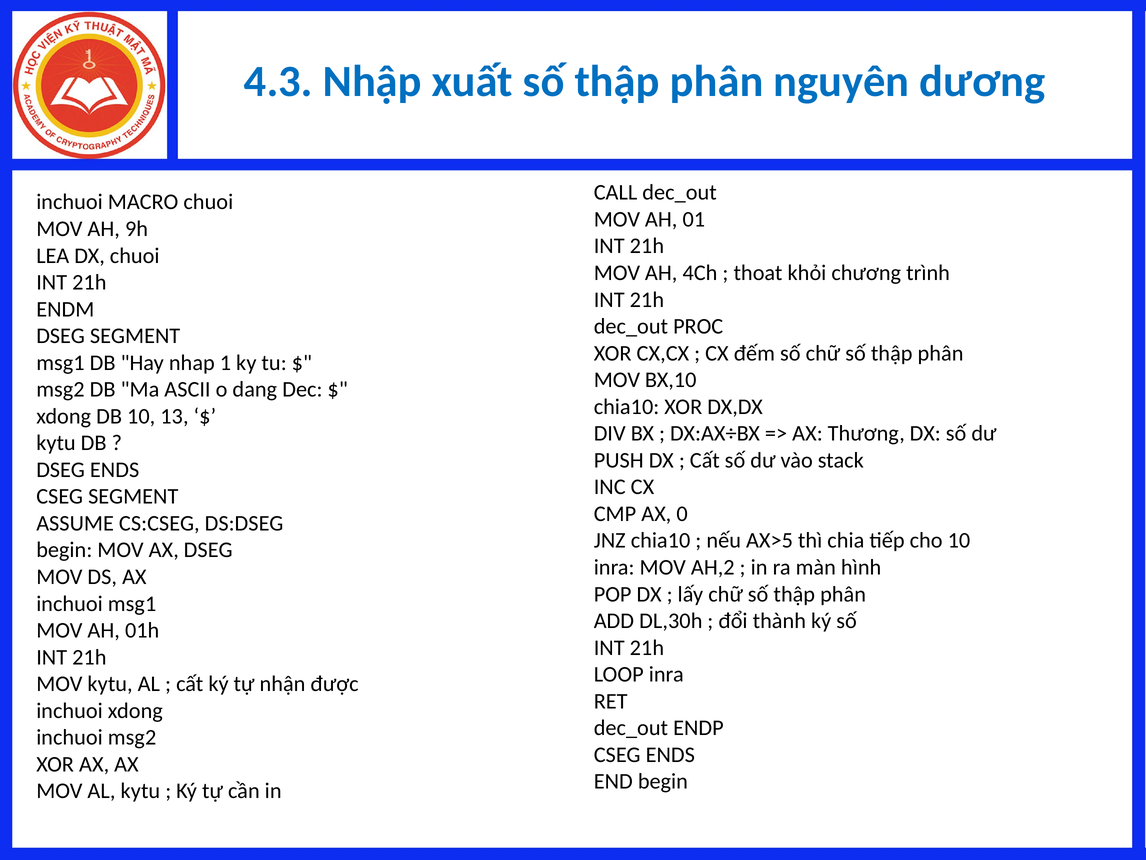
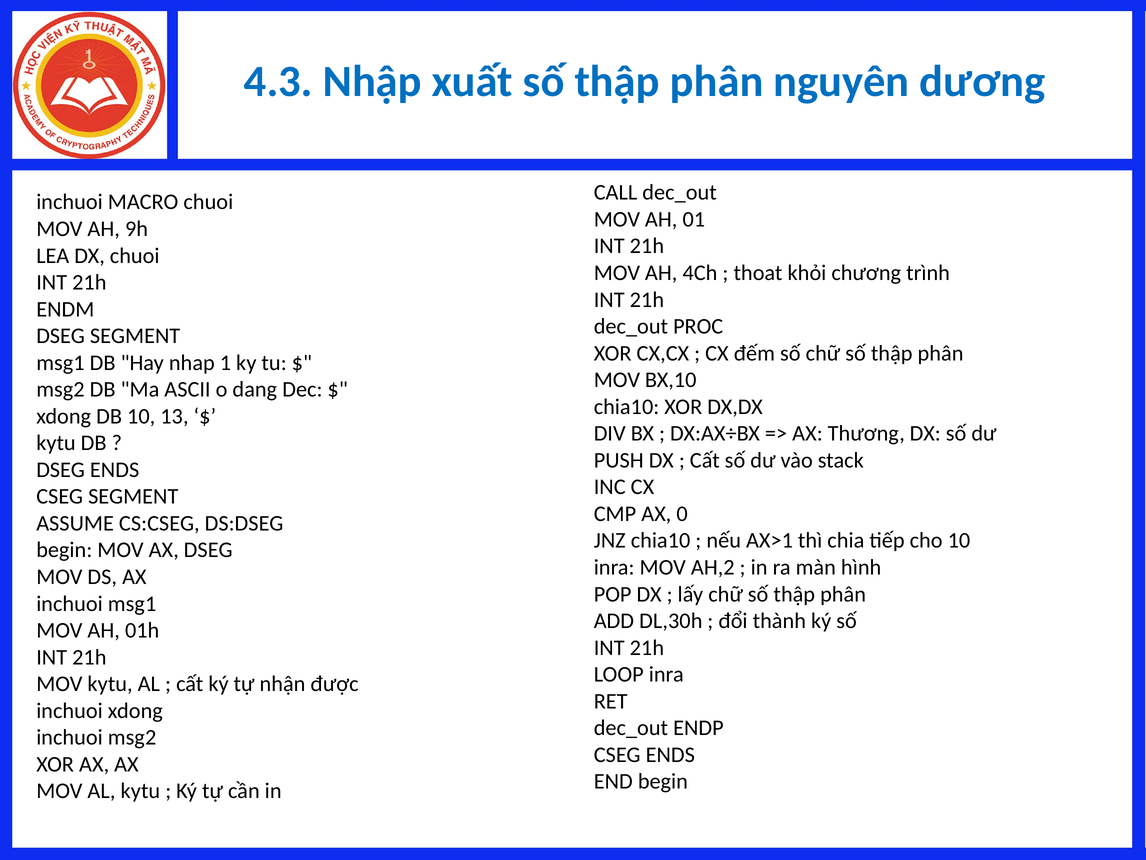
AX>5: AX>5 -> AX>1 (769, 540)
